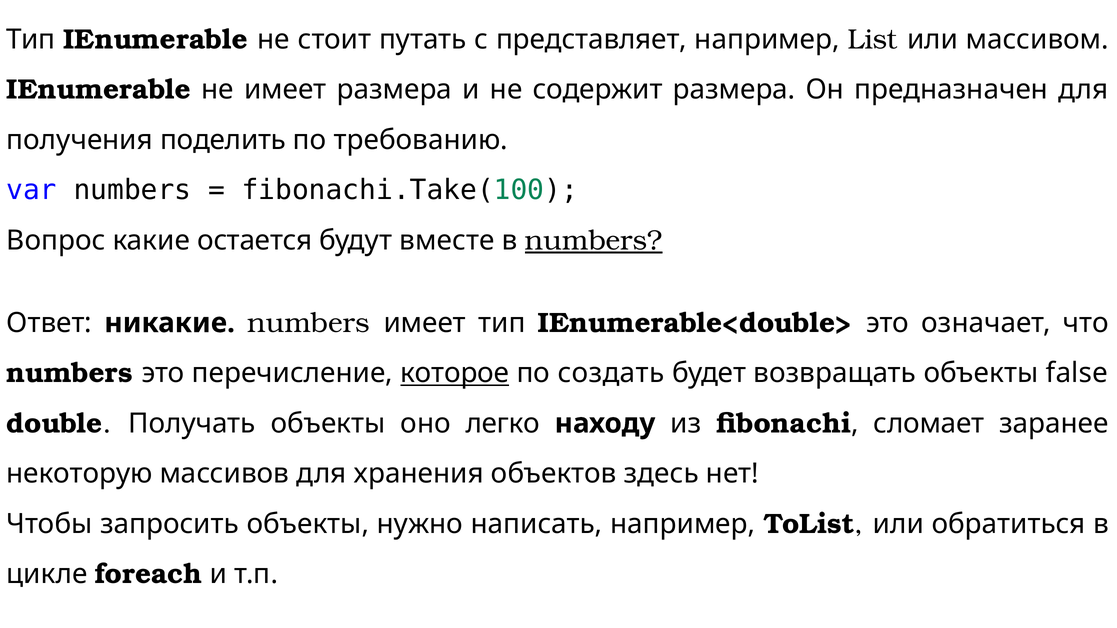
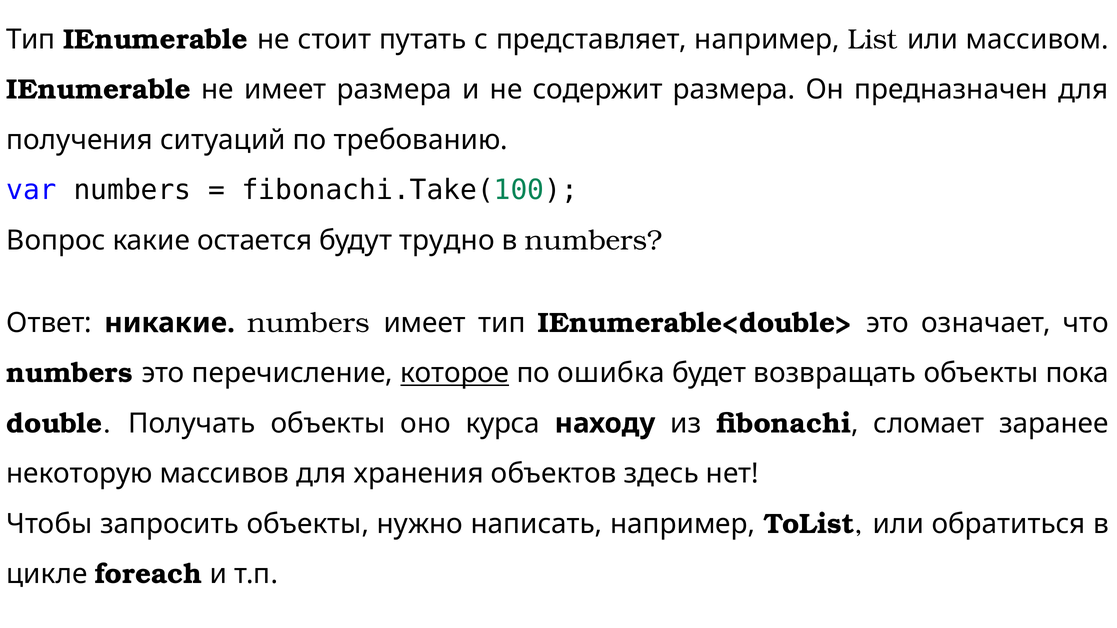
поделить: поделить -> ситуаций (223, 140)
вместе: вместе -> трудно (447, 241)
numbers underline: present -> none (594, 241)
создать: создать -> ошибка (611, 373)
false: false -> пока (1077, 373)
легко: легко -> курса (503, 424)
